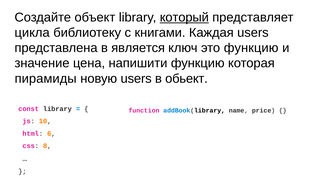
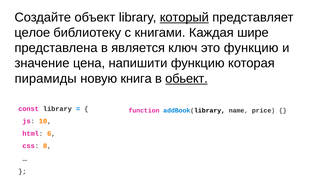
цикла: цикла -> целое (32, 33)
Каждая users: users -> шире (253, 33)
новую users: users -> книга (136, 79)
обьект underline: none -> present (186, 79)
